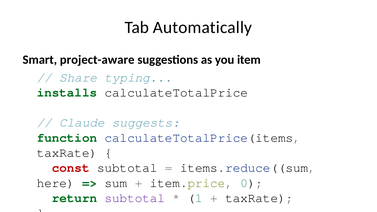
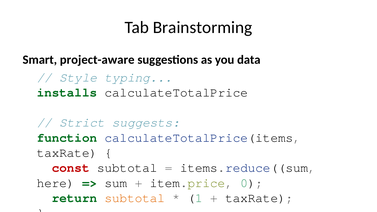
Automatically: Automatically -> Brainstorming (203, 27)
item: item -> data (249, 60)
Share: Share -> Style (78, 77)
Claude: Claude -> Strict (82, 123)
subtotal colour: purple -> orange (135, 198)
